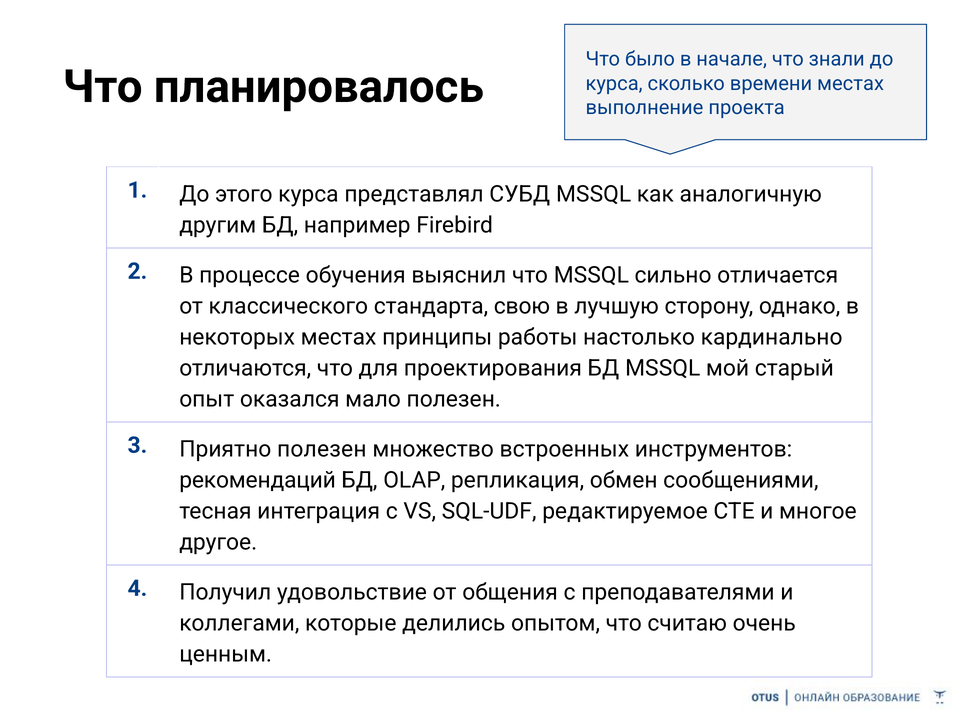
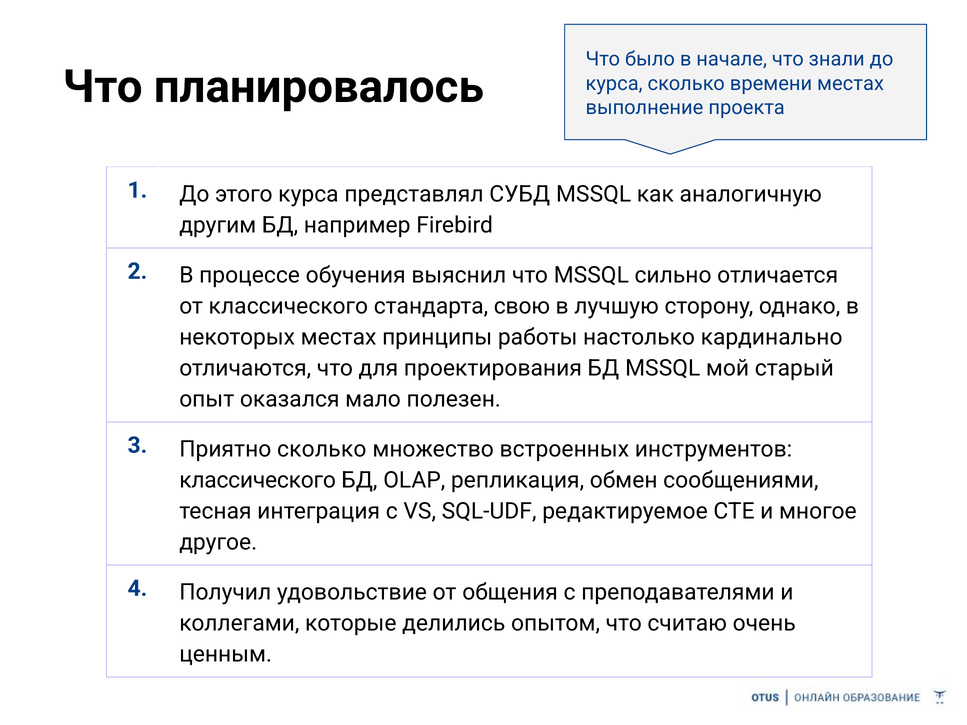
Приятно полезен: полезен -> сколько (322, 449)
рекомендаций: рекомендаций -> классического (258, 480)
